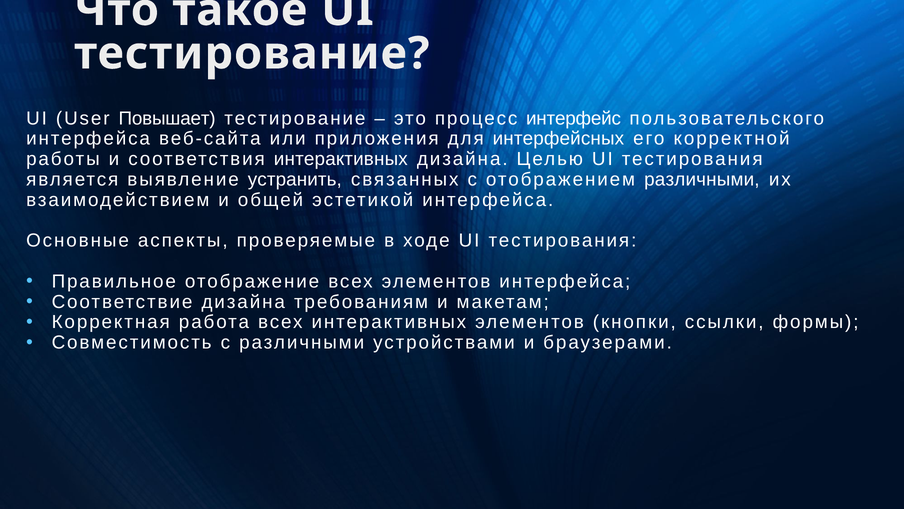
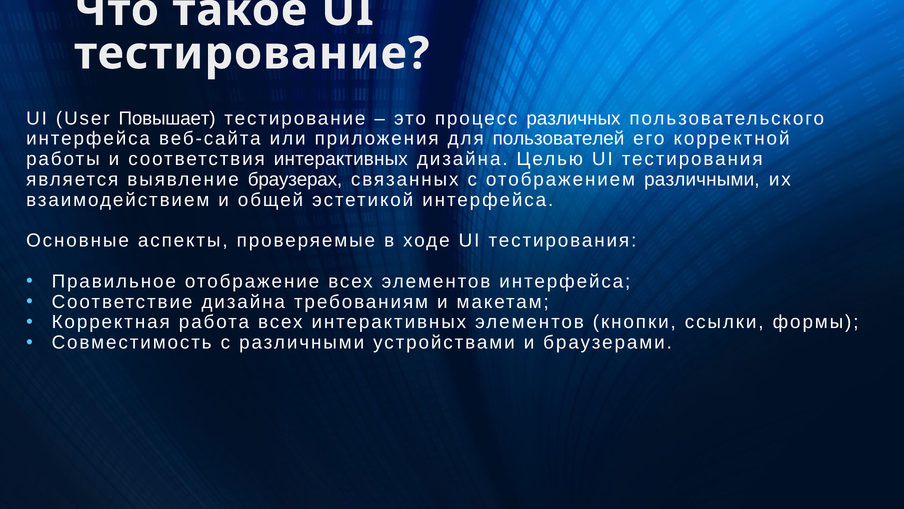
интерфейс: интерфейс -> различных (573, 118)
интерфейсных: интерфейсных -> пользователей (559, 139)
устранить: устранить -> браузерах (295, 179)
